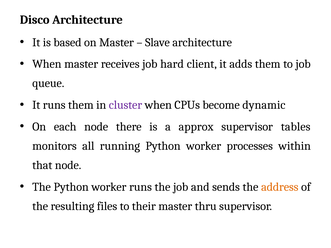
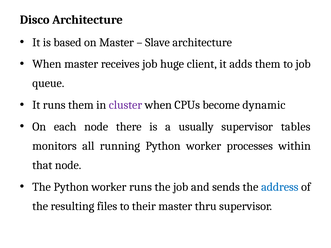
hard: hard -> huge (172, 64)
approx: approx -> usually (196, 127)
address colour: orange -> blue (280, 187)
